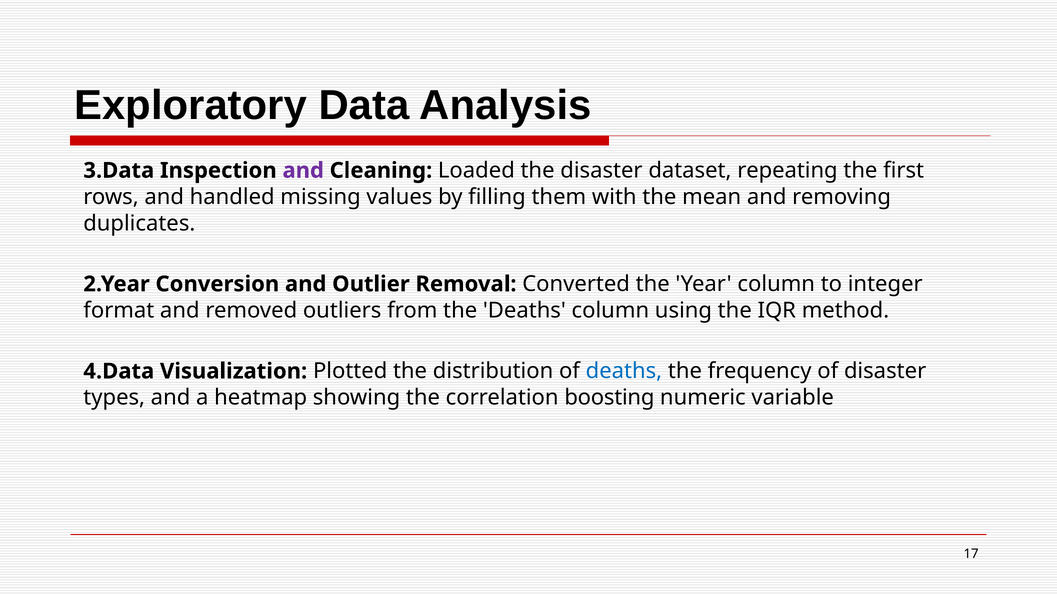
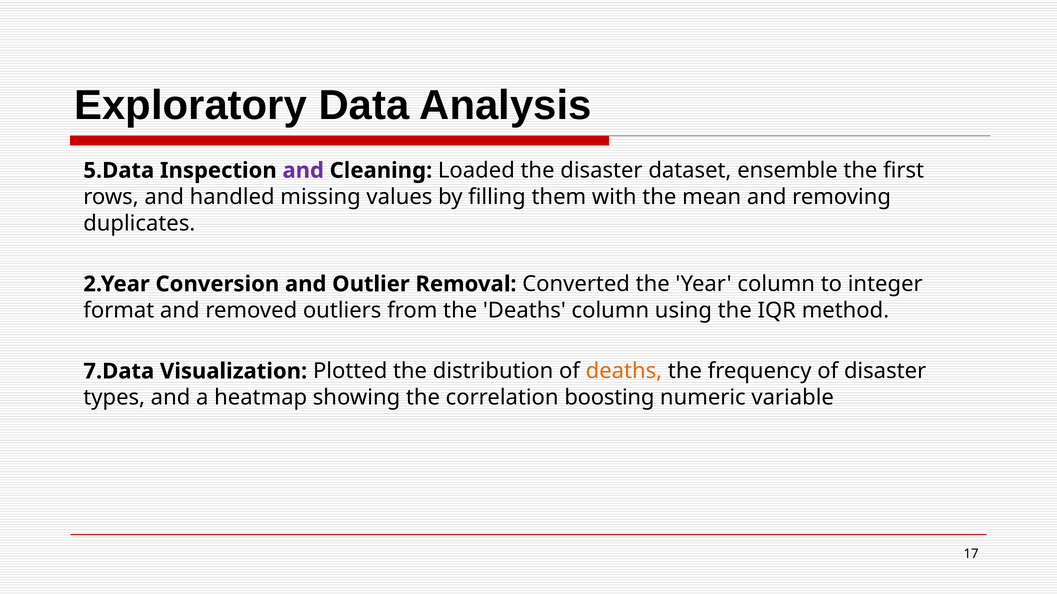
3.Data: 3.Data -> 5.Data (119, 171)
repeating: repeating -> ensemble (787, 171)
4.Data: 4.Data -> 7.Data (119, 372)
deaths colour: blue -> orange (624, 372)
